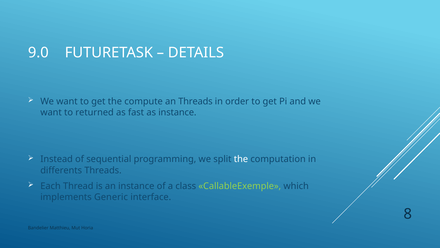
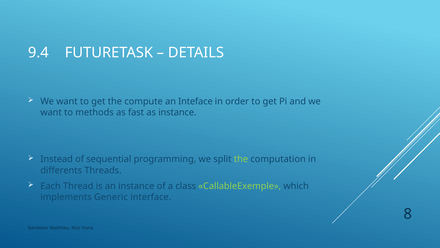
9.0: 9.0 -> 9.4 (38, 53)
an Threads: Threads -> Inteface (195, 101)
returned: returned -> methods (95, 112)
the colour: white -> light green (241, 159)
